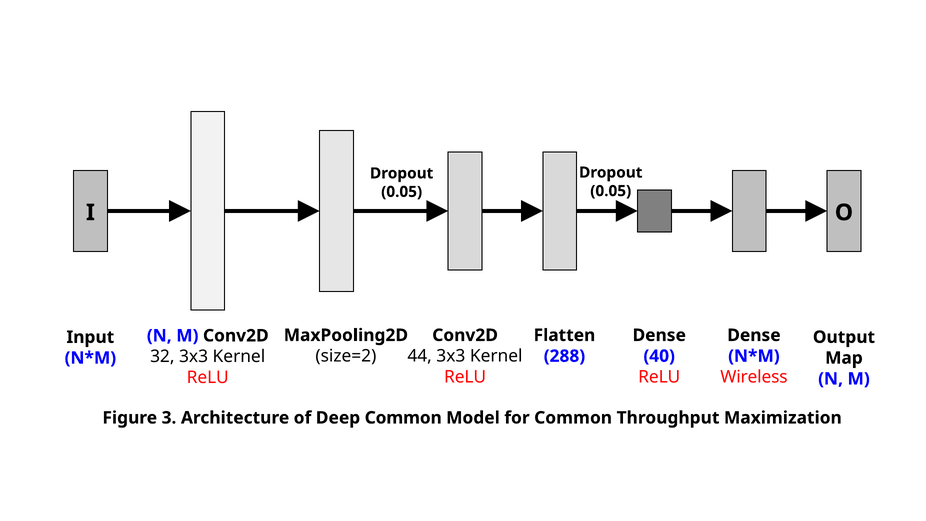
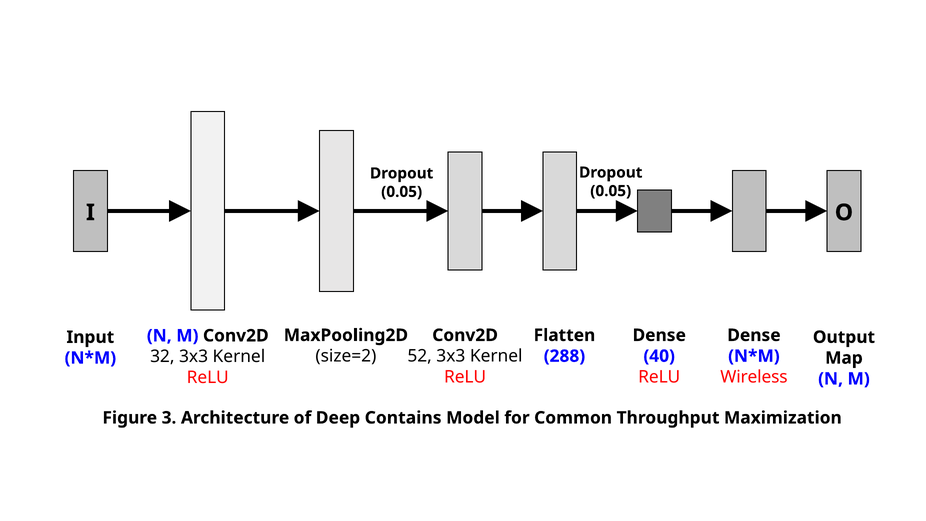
44: 44 -> 52 (420, 356)
Deep Common: Common -> Contains (403, 418)
